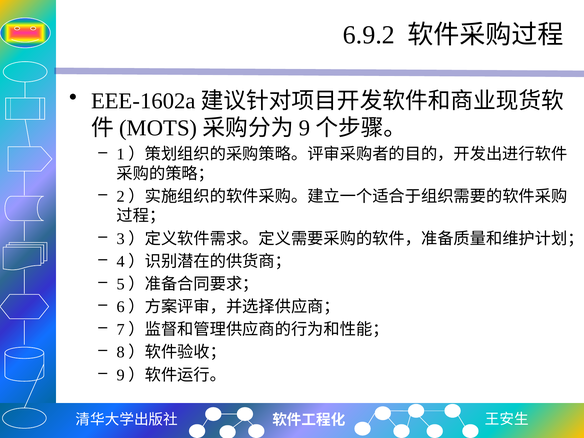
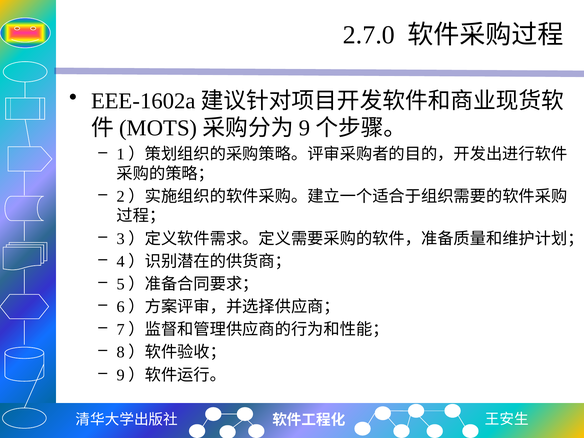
6.9.2: 6.9.2 -> 2.7.0 (369, 35)
